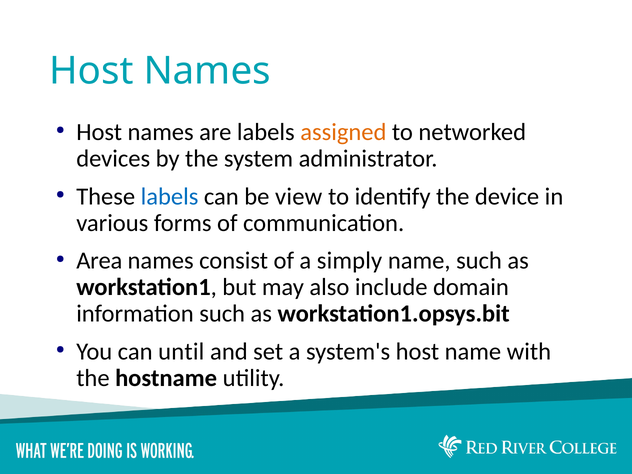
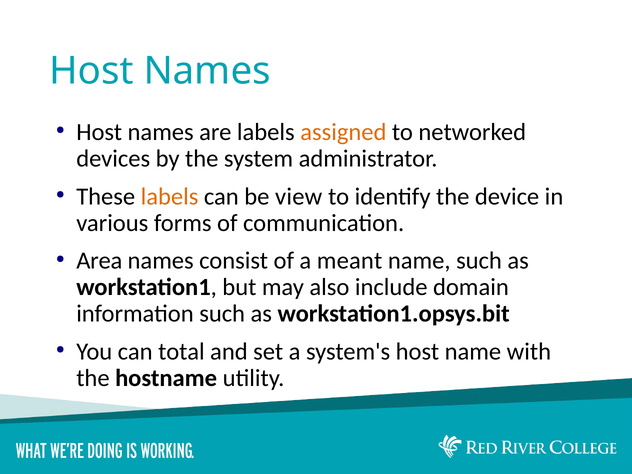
labels colour: blue -> orange (170, 196)
simply: simply -> meant (350, 261)
until: until -> total (181, 352)
